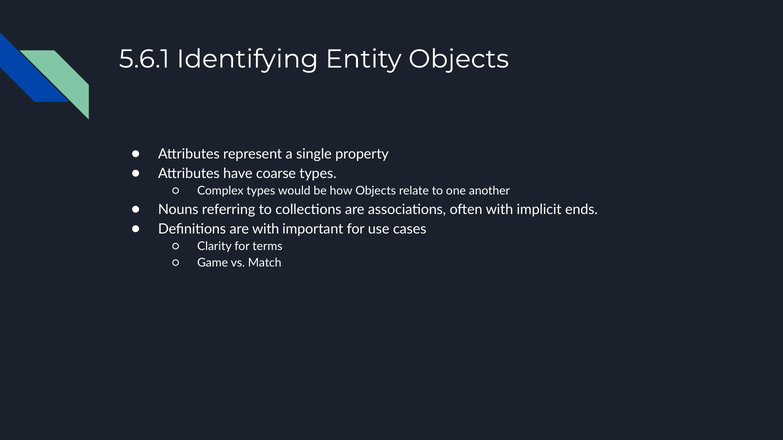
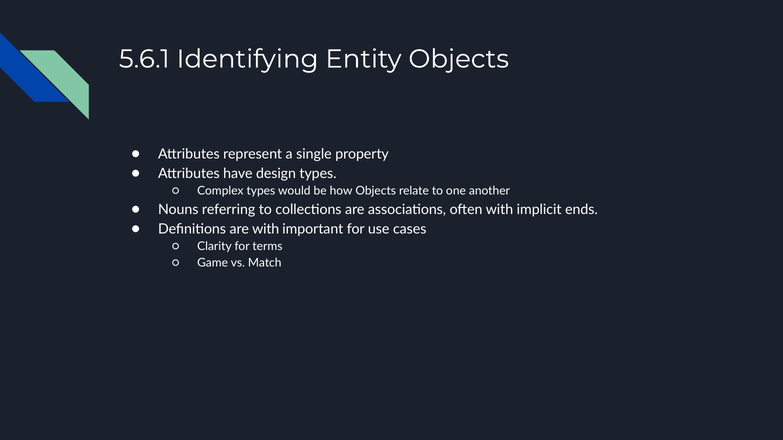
coarse: coarse -> design (276, 174)
